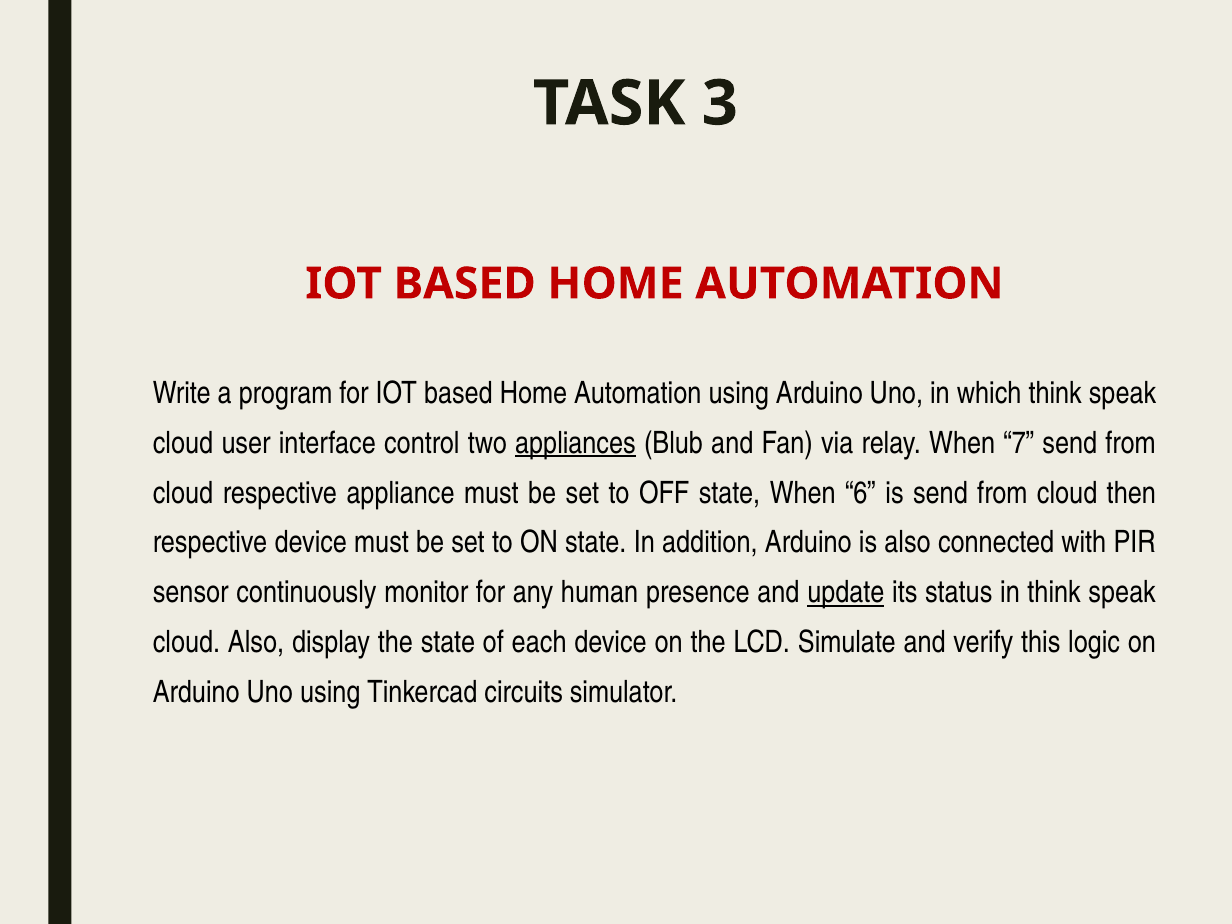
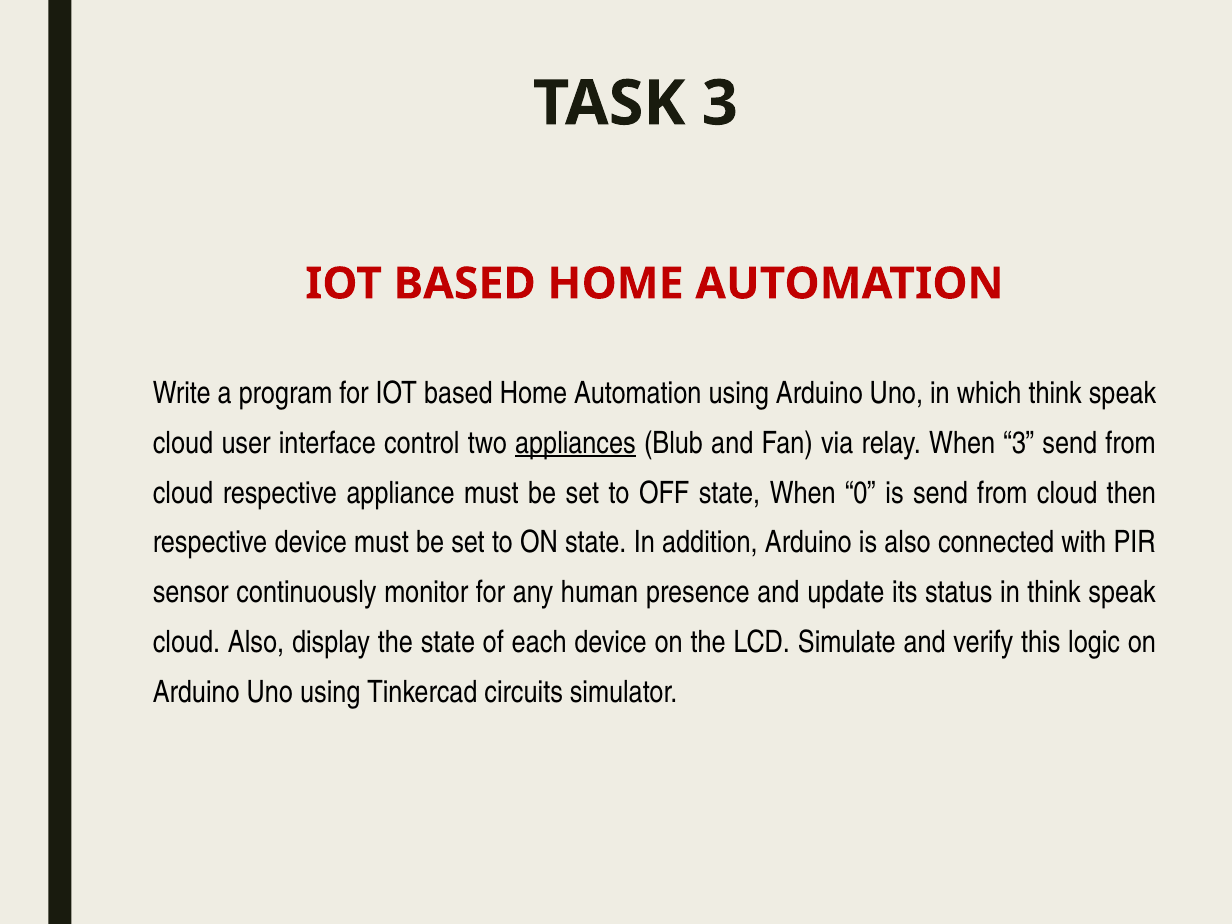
When 7: 7 -> 3 (1019, 443)
6: 6 -> 0 (861, 493)
update underline: present -> none (846, 593)
